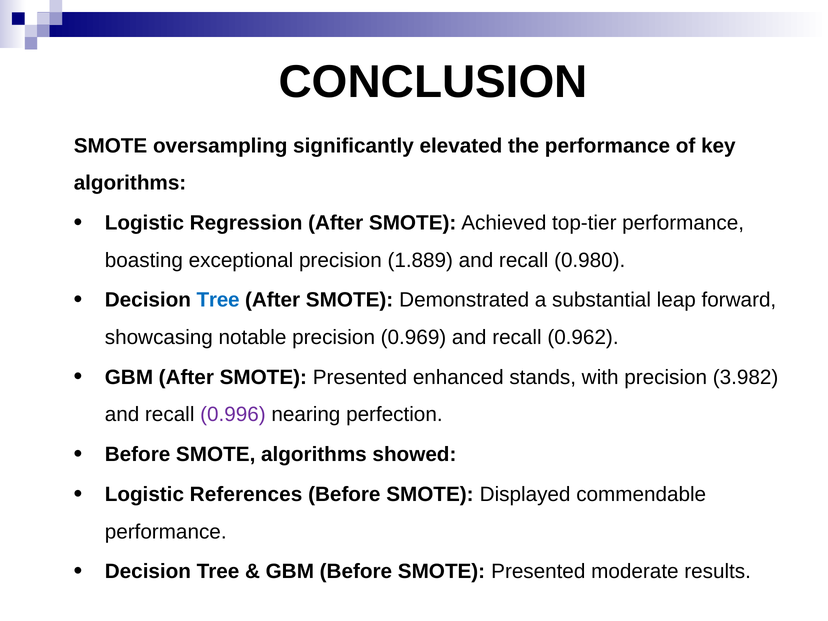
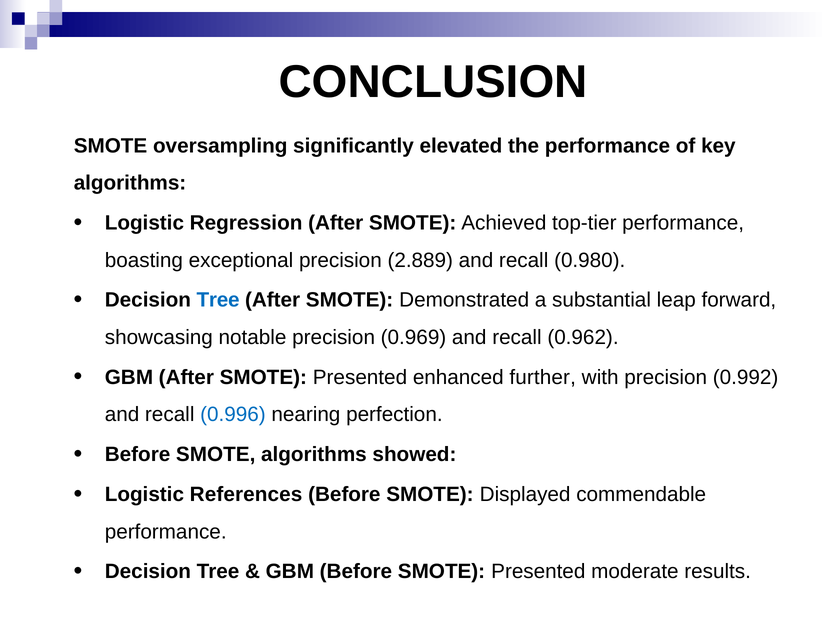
1.889: 1.889 -> 2.889 (420, 260)
stands: stands -> further (543, 377)
3.982: 3.982 -> 0.992 (746, 377)
0.996 colour: purple -> blue (233, 415)
